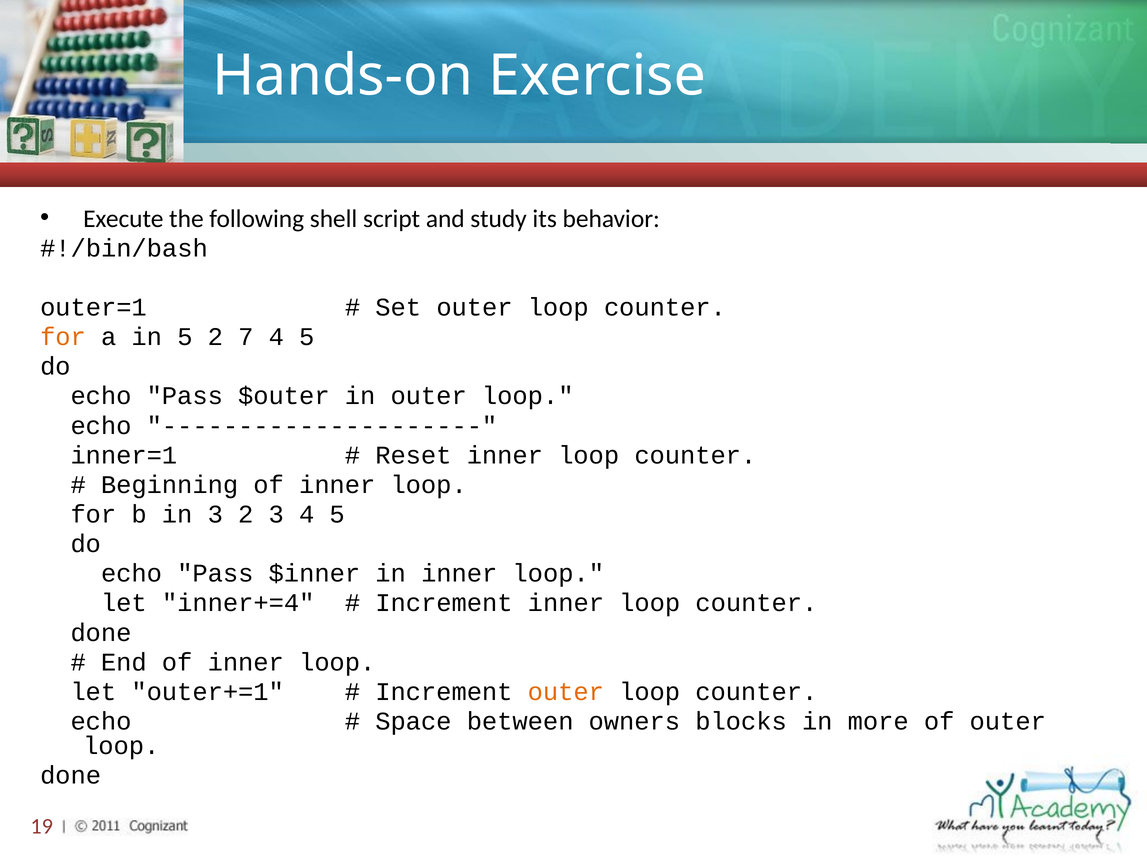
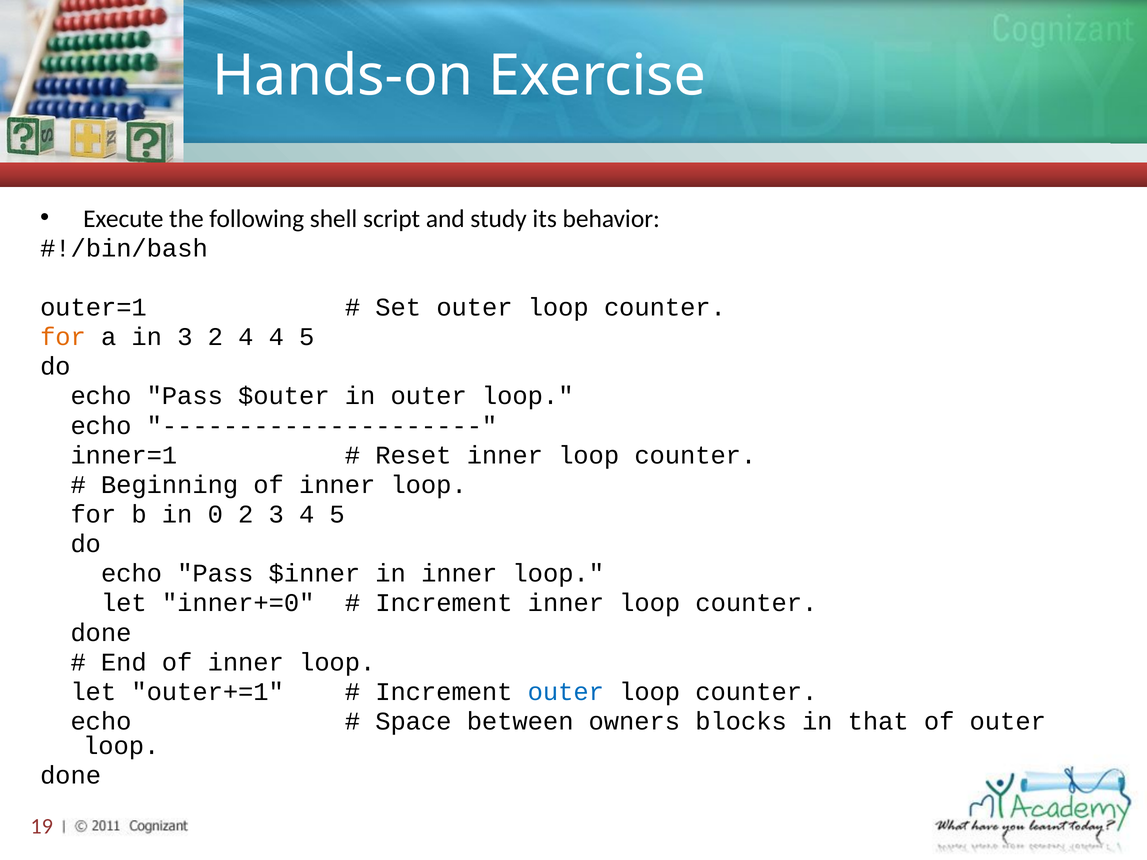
in 5: 5 -> 3 (185, 337)
2 7: 7 -> 4 (246, 337)
in 3: 3 -> 0 (215, 515)
inner+=4: inner+=4 -> inner+=0 (238, 603)
outer colour: orange -> blue (566, 692)
more: more -> that (878, 722)
